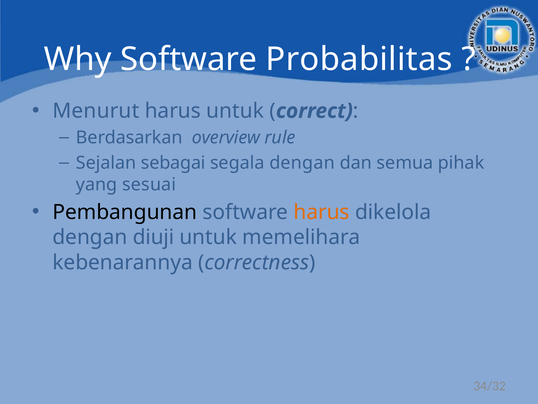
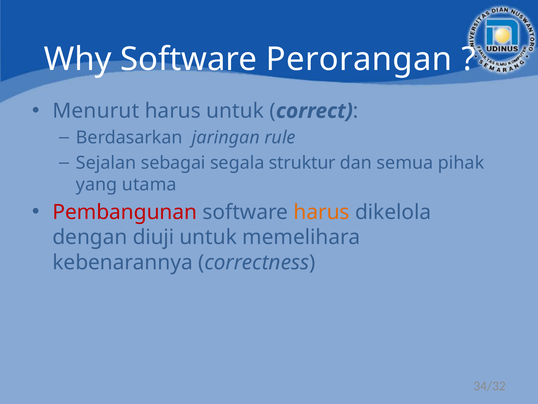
Probabilitas: Probabilitas -> Perorangan (359, 59)
overview: overview -> jaringan (226, 138)
segala dengan: dengan -> struktur (302, 163)
sesuai: sesuai -> utama (149, 184)
Pembangunan colour: black -> red (125, 212)
